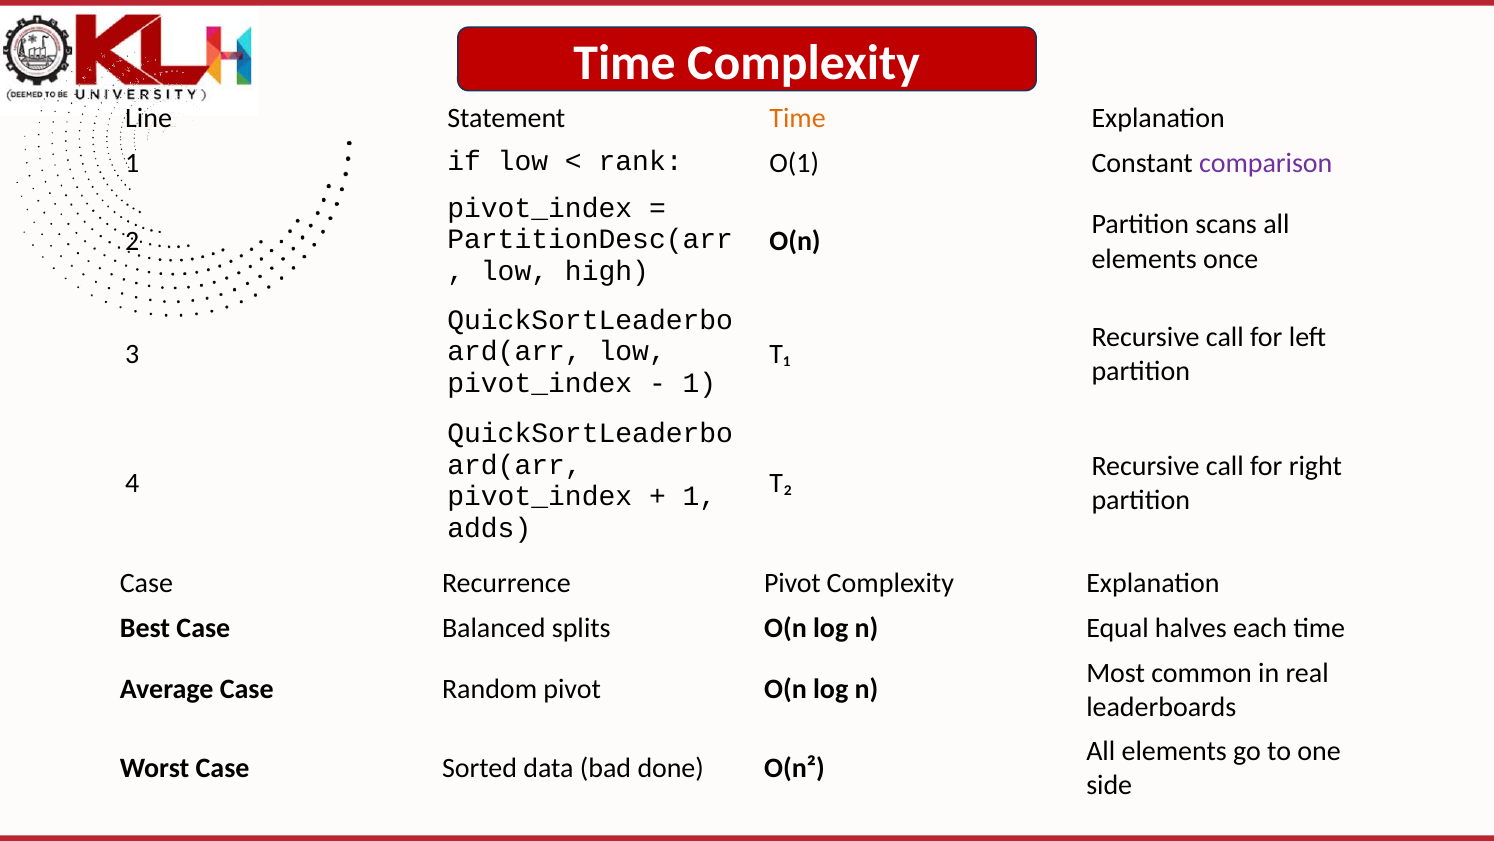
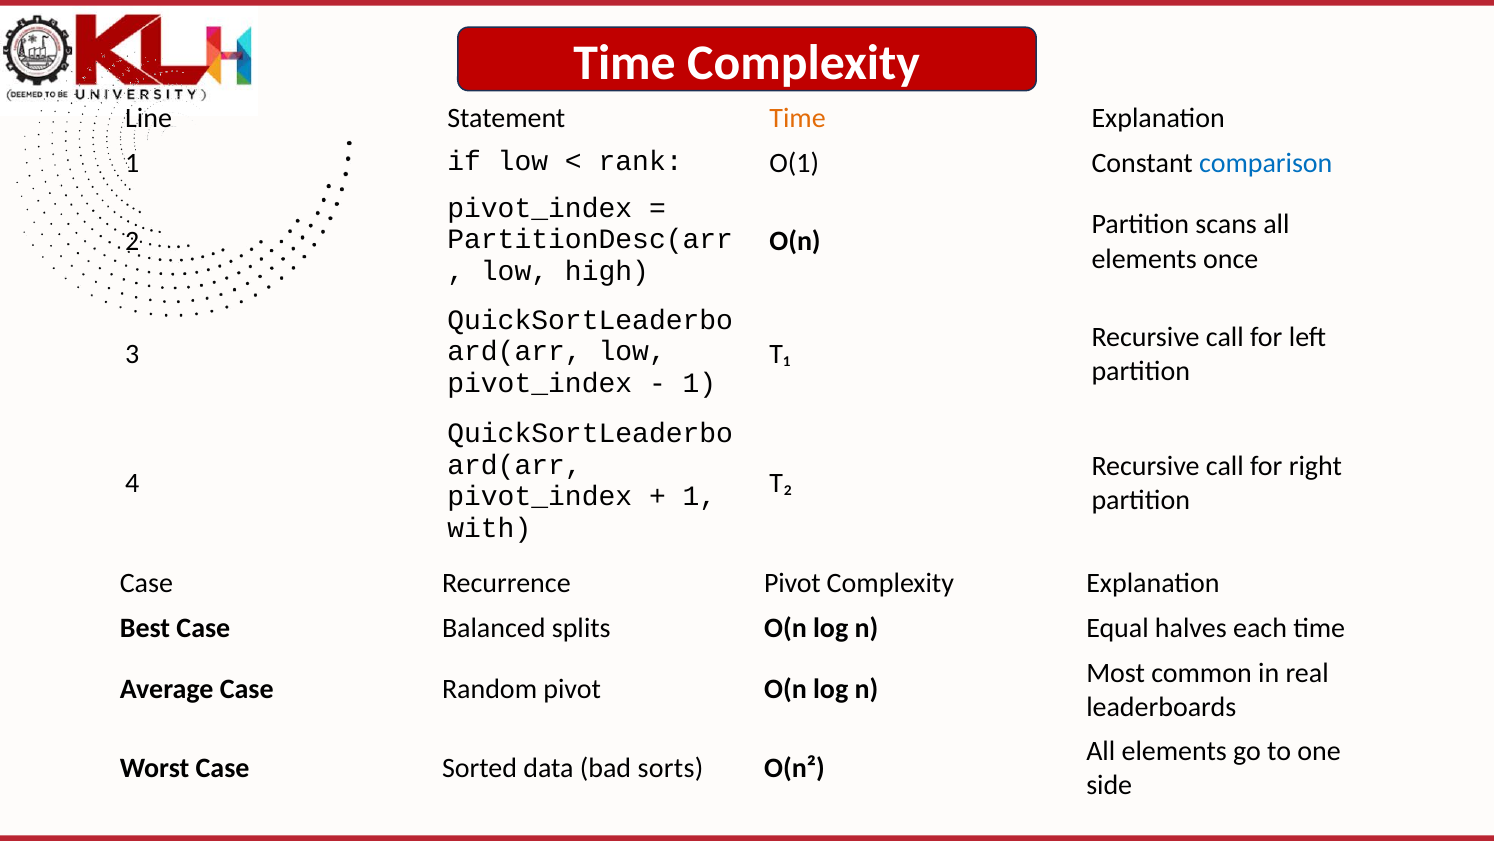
comparison colour: purple -> blue (1266, 163)
adds: adds -> with (489, 528)
done: done -> sorts (671, 768)
